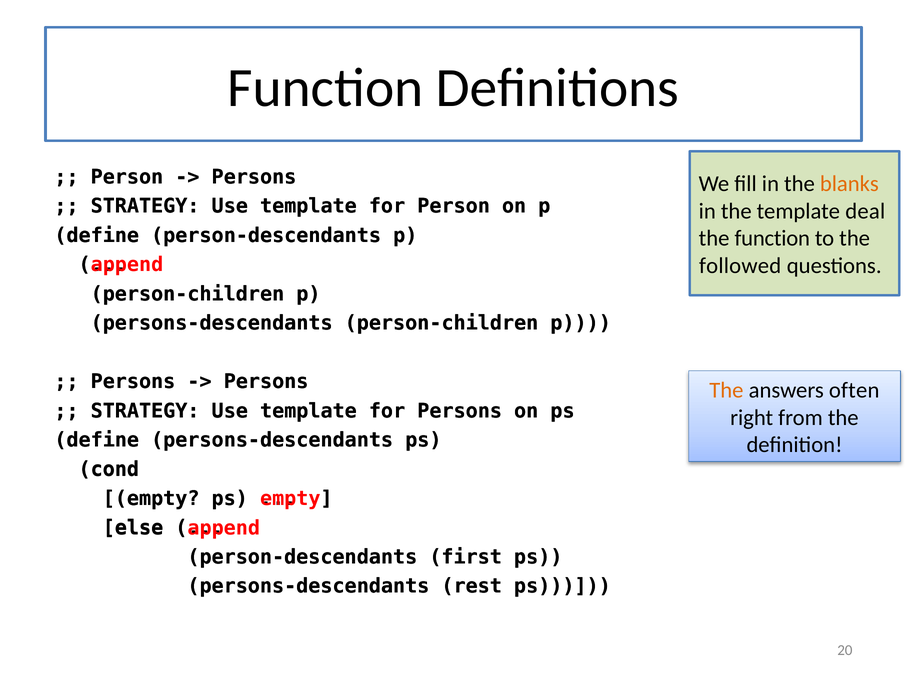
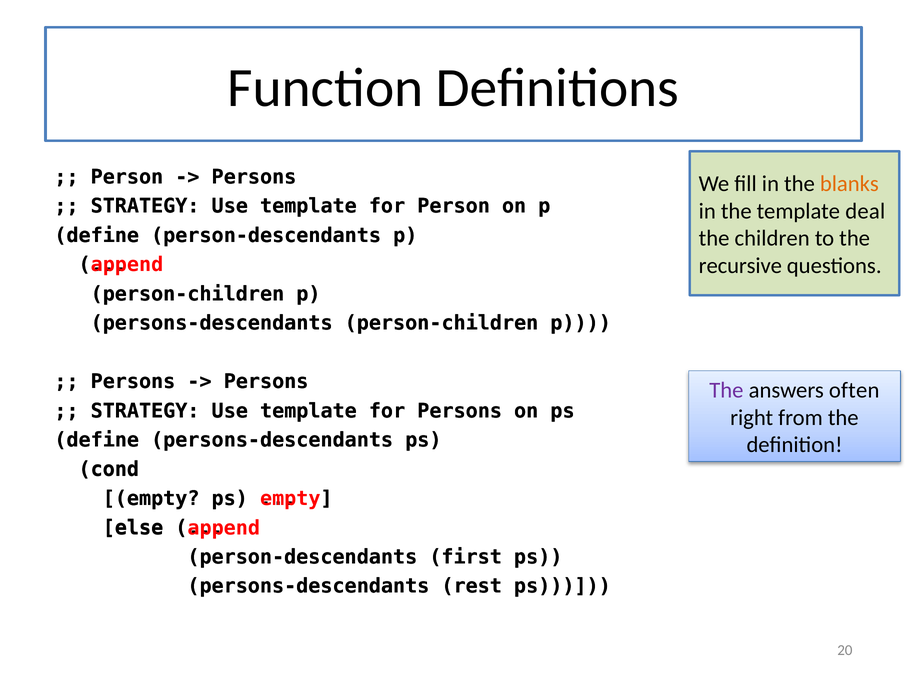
the function: function -> children (772, 238)
followed: followed -> recursive (740, 265)
The colour: orange -> purple (726, 390)
